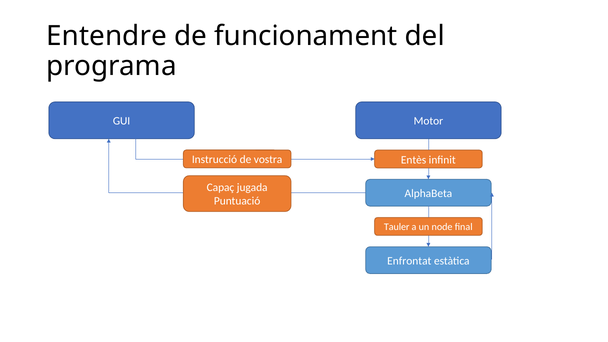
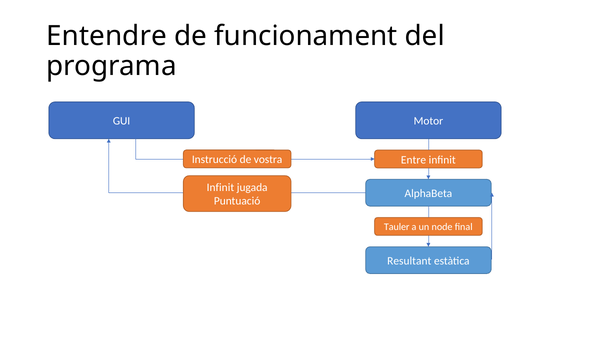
Entès: Entès -> Entre (414, 160)
Capaç: Capaç -> Infinit (220, 188)
Enfrontat: Enfrontat -> Resultant (409, 261)
